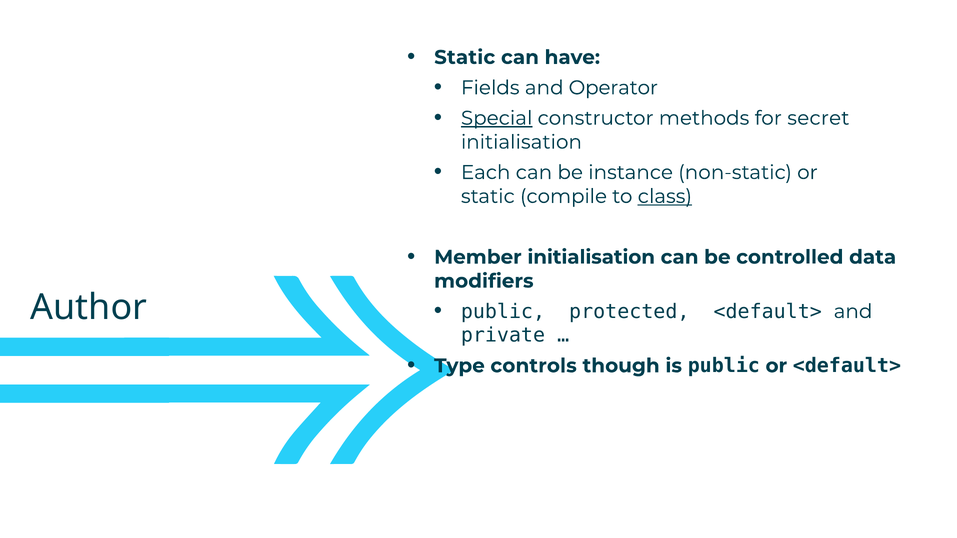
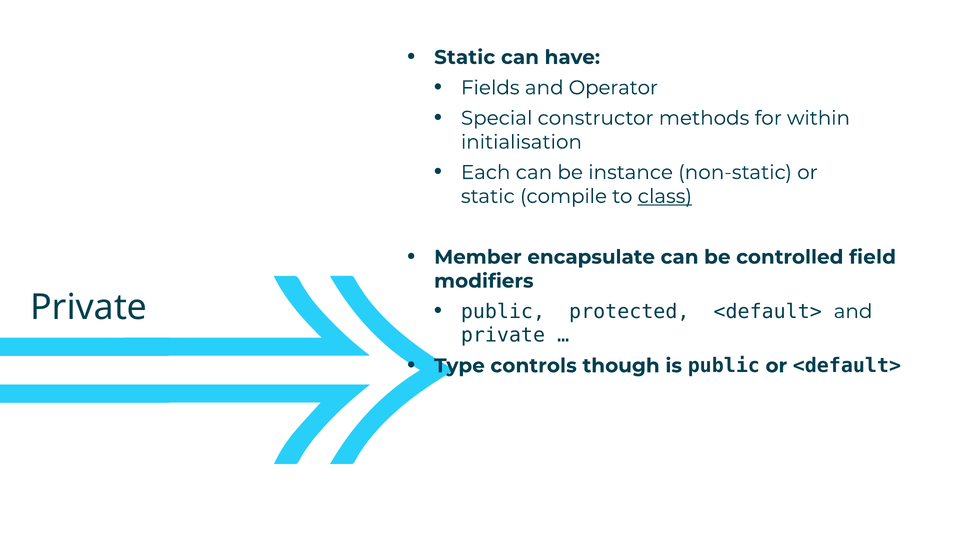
Special underline: present -> none (497, 118)
secret: secret -> within (818, 118)
Member initialisation: initialisation -> encapsulate (591, 257)
data: data -> field (873, 257)
Author: Author -> Private (89, 307)
